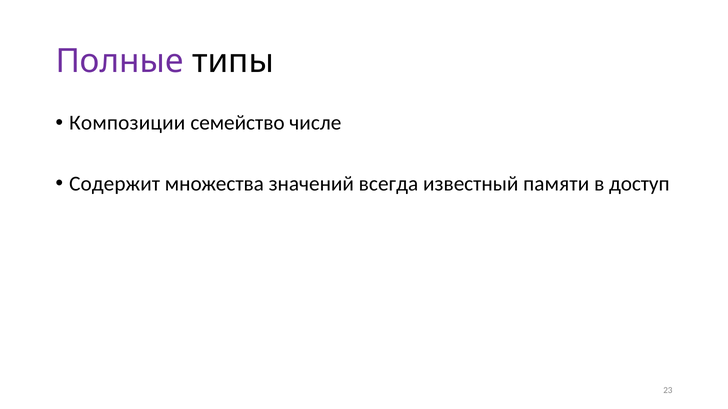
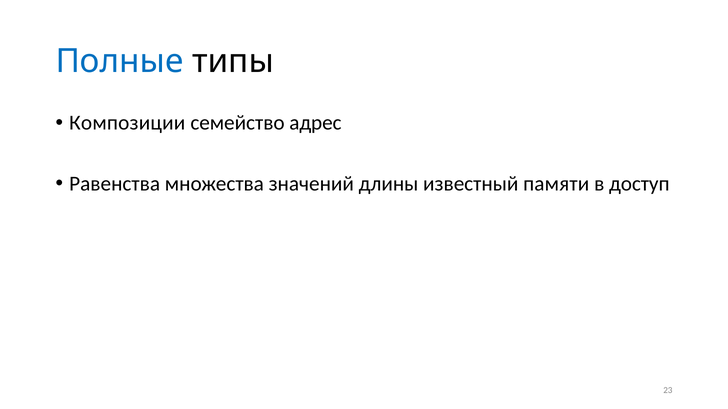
Полные colour: purple -> blue (120, 61)
числе: числе -> адрес (315, 123)
Содержит: Содержит -> Равенства (115, 184)
всегда: всегда -> длины (389, 184)
